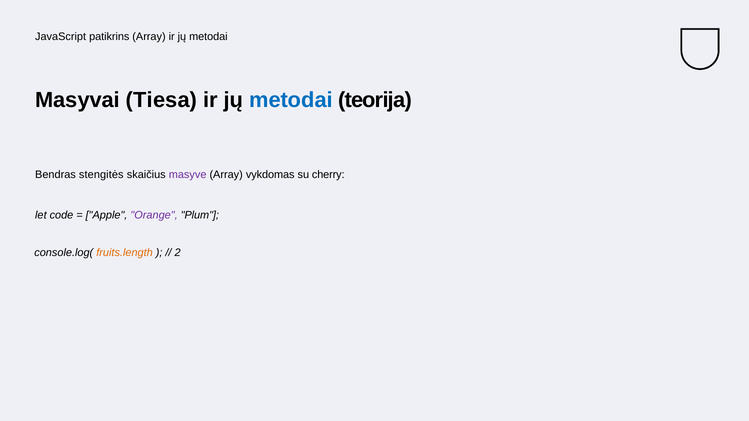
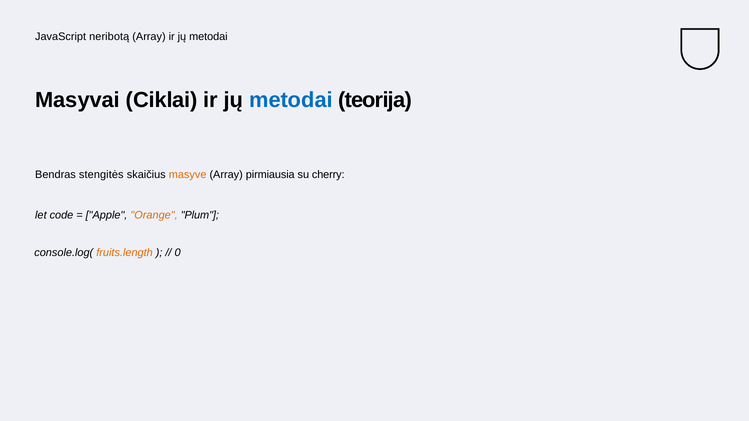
patikrins: patikrins -> neribotą (109, 37)
Tiesa: Tiesa -> Ciklai (162, 100)
masyve colour: purple -> orange (188, 175)
vykdomas: vykdomas -> pirmiausia (270, 175)
Orange colour: purple -> orange (154, 215)
2: 2 -> 0 (178, 253)
